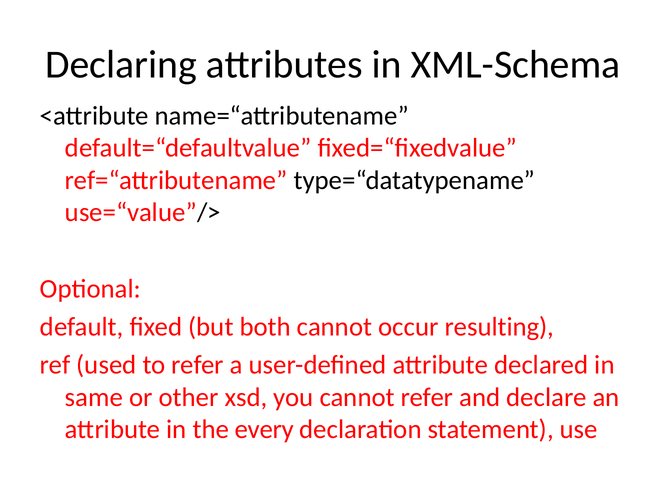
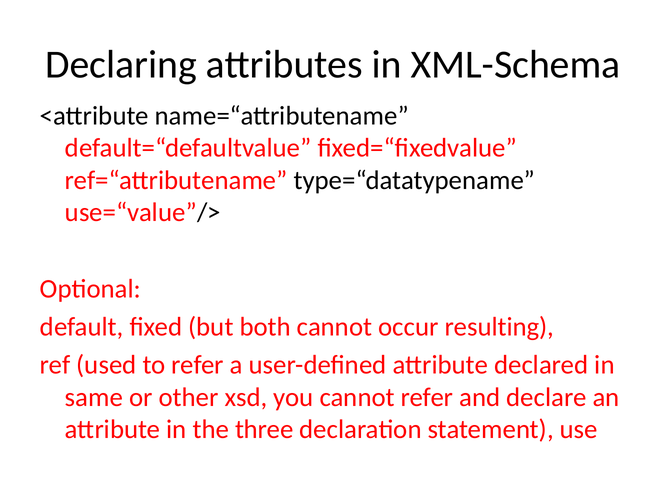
every: every -> three (264, 429)
